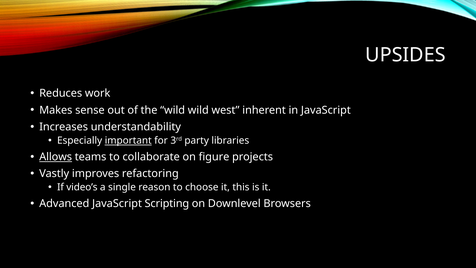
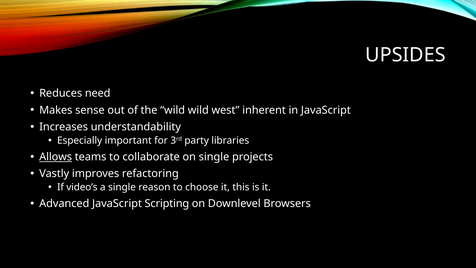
work: work -> need (98, 93)
important underline: present -> none (128, 140)
on figure: figure -> single (214, 157)
